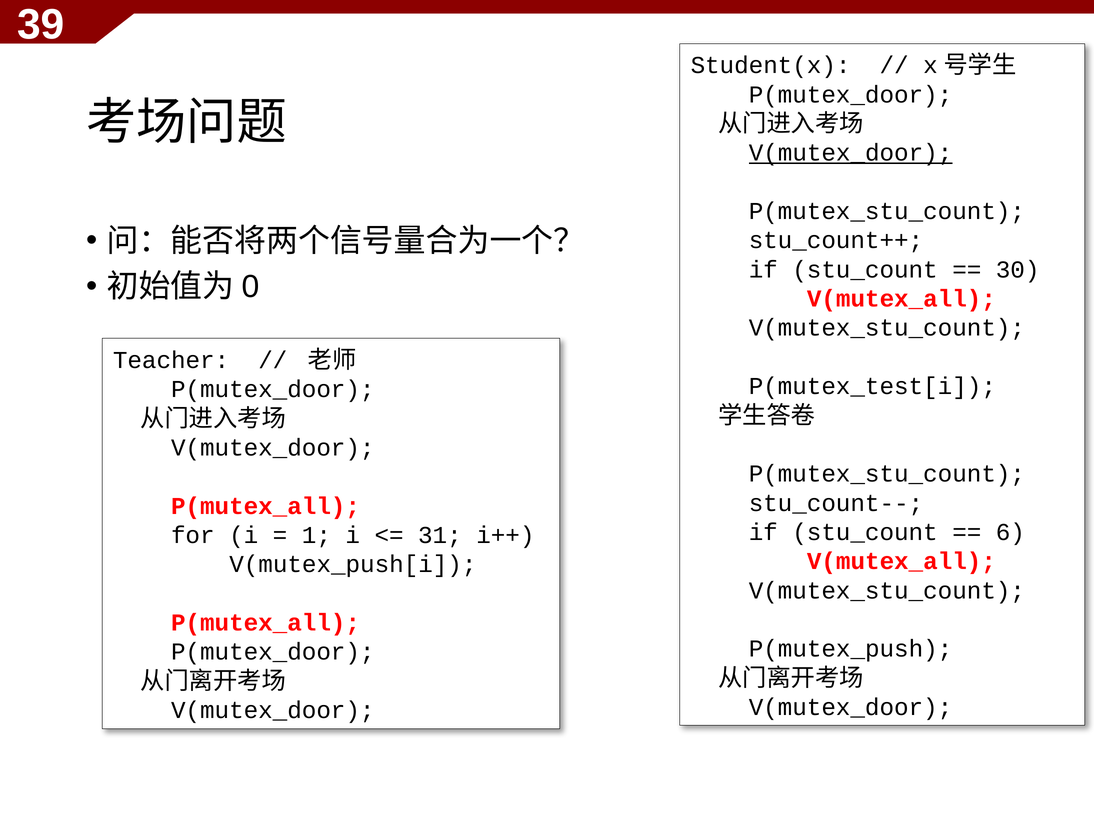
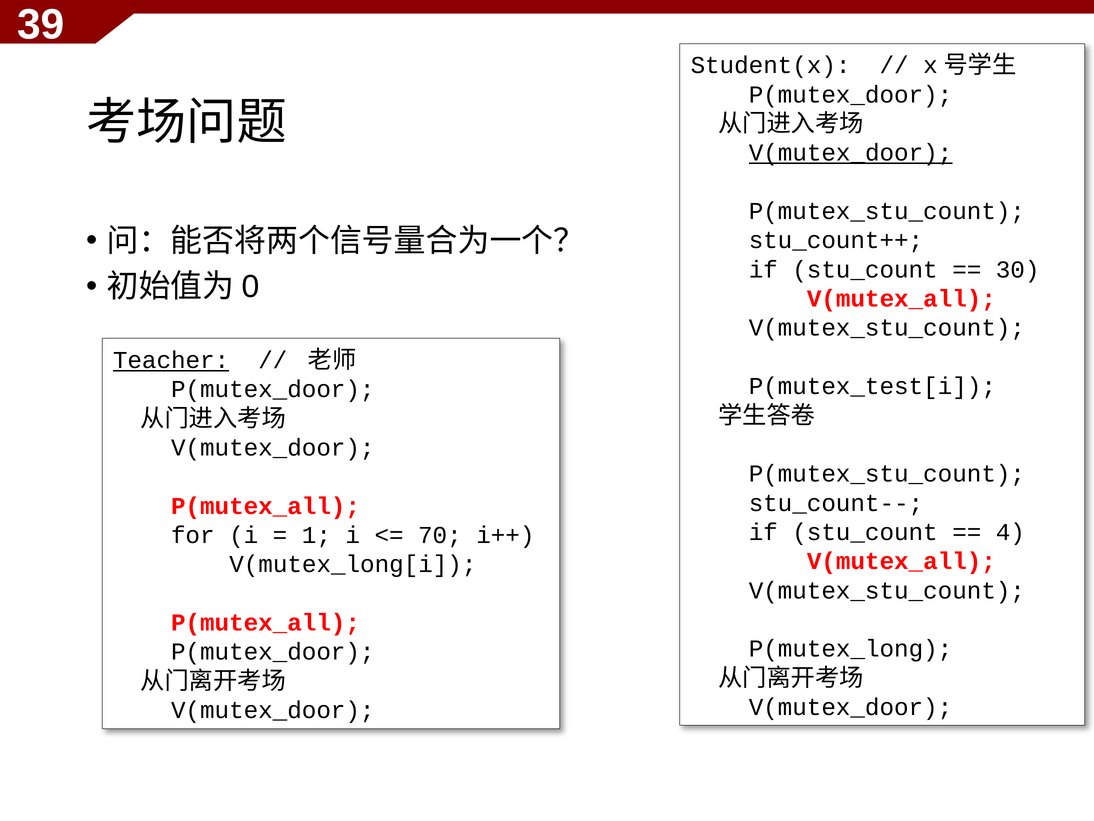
Teacher underline: none -> present (171, 360)
6: 6 -> 4 (1010, 532)
31: 31 -> 70 (440, 535)
V(mutex_push[i: V(mutex_push[i -> V(mutex_long[i (353, 564)
P(mutex_push: P(mutex_push -> P(mutex_long (851, 649)
